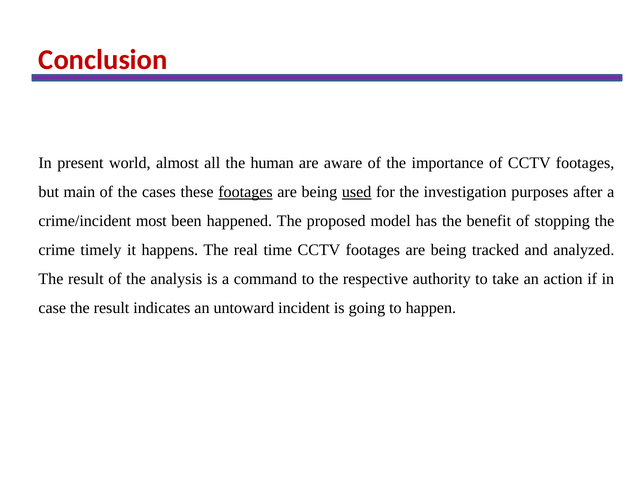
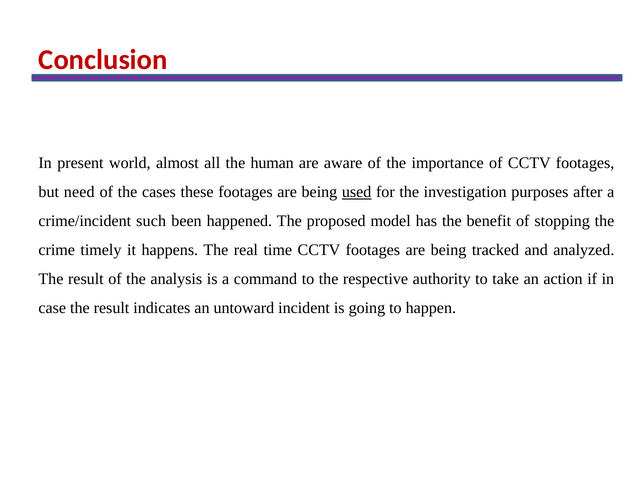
main: main -> need (79, 192)
footages underline: present -> none (245, 192)
most: most -> such (151, 221)
